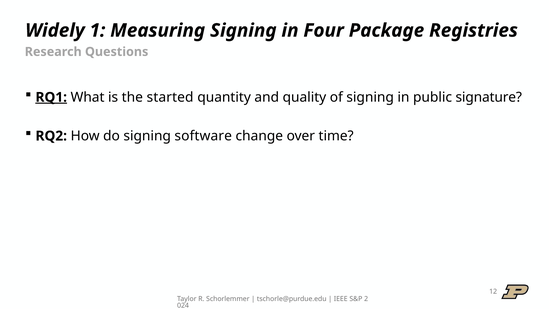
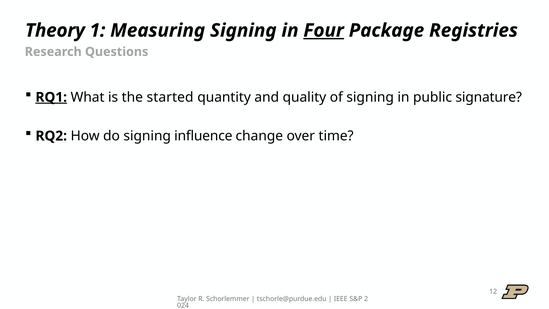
Widely: Widely -> Theory (55, 30)
Four underline: none -> present (324, 30)
software: software -> influence (203, 136)
